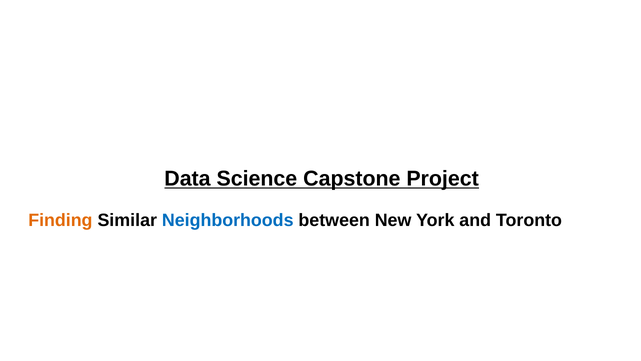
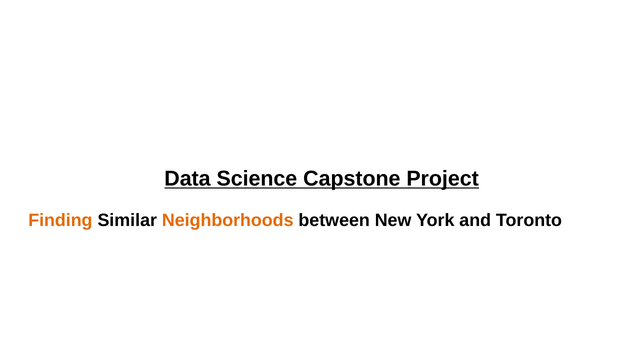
Neighborhoods colour: blue -> orange (228, 220)
